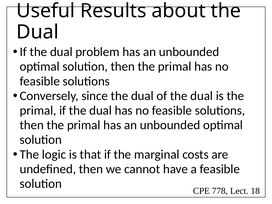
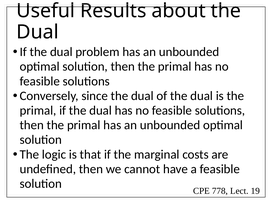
18: 18 -> 19 (255, 191)
